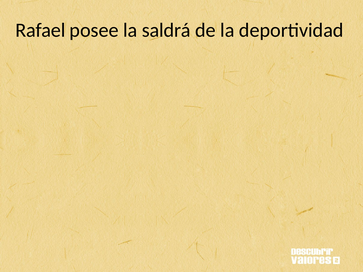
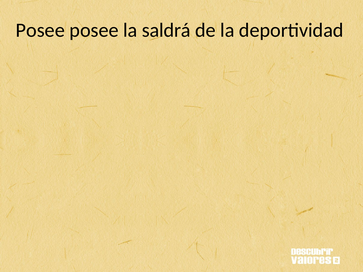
Rafael: Rafael -> Posee (40, 30)
